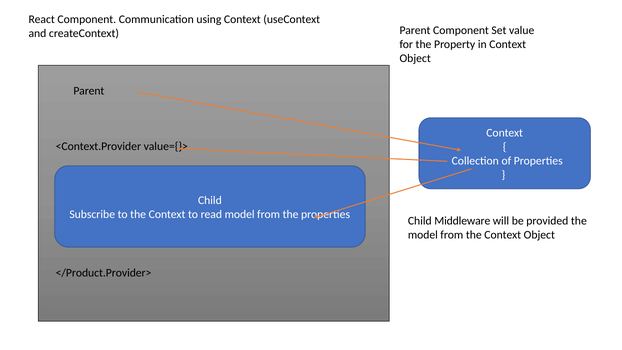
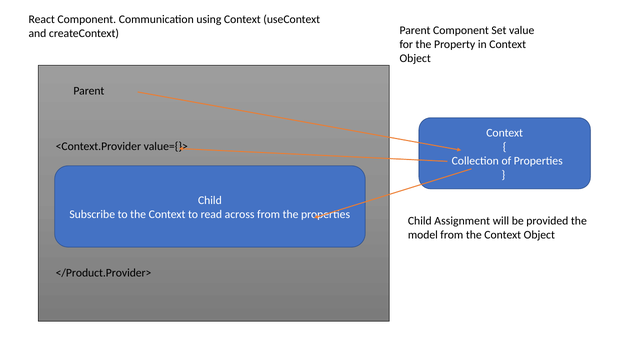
read model: model -> across (240, 214)
Middleware: Middleware -> Assignment (462, 221)
